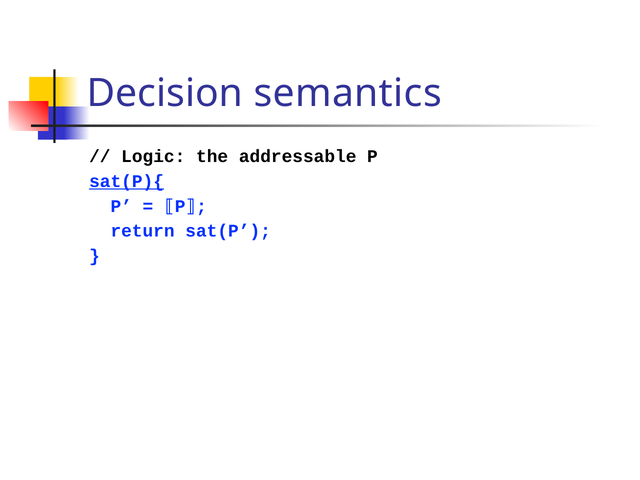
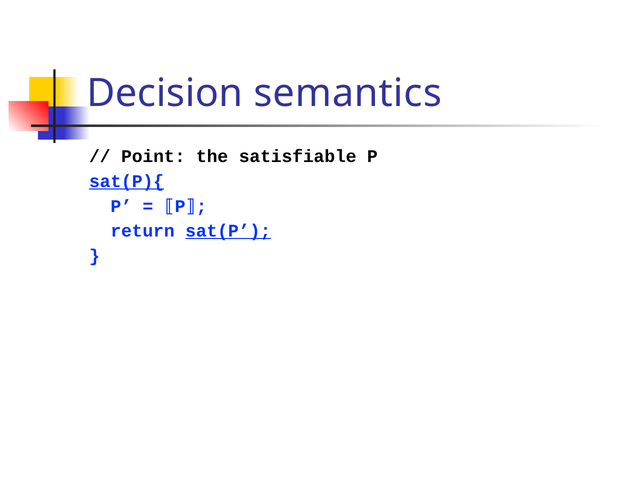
Logic: Logic -> Point (153, 156)
addressable: addressable -> satisfiable (298, 156)
sat(P underline: none -> present (228, 231)
